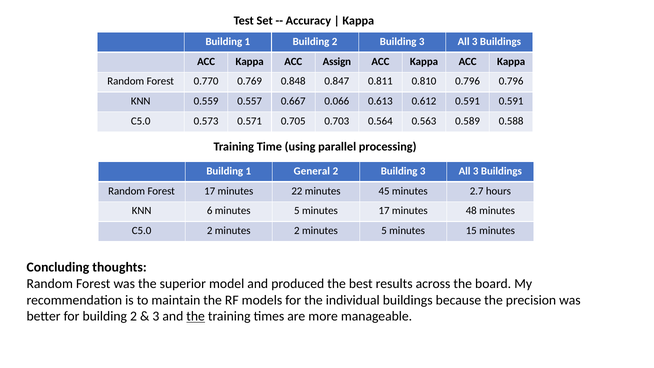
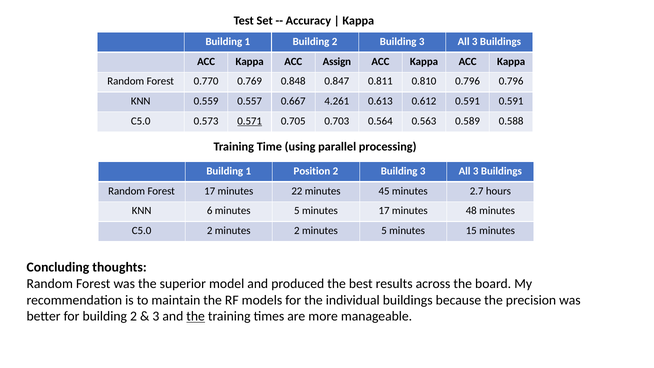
0.066: 0.066 -> 4.261 (337, 101)
0.571 underline: none -> present (250, 121)
General: General -> Position (312, 171)
